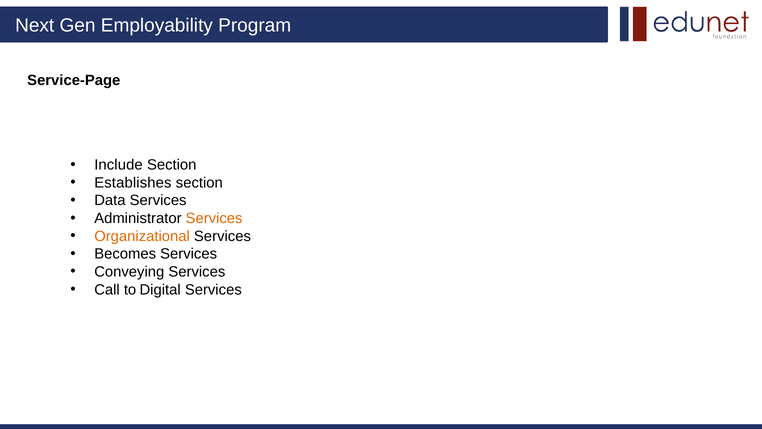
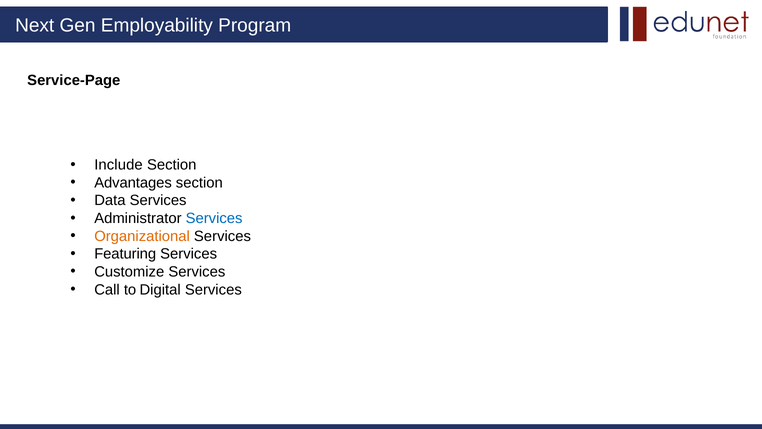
Establishes: Establishes -> Advantages (133, 183)
Services colour: orange -> blue (214, 218)
Becomes: Becomes -> Featuring (125, 254)
Conveying: Conveying -> Customize (129, 272)
